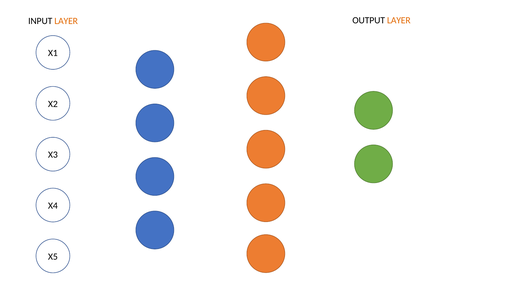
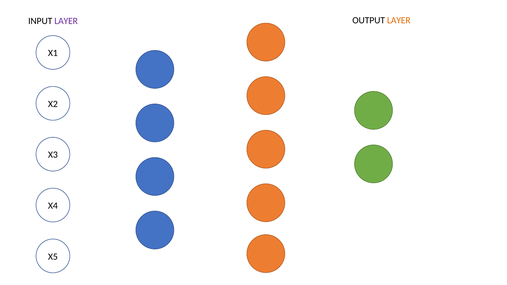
LAYER colour: orange -> purple (66, 21)
